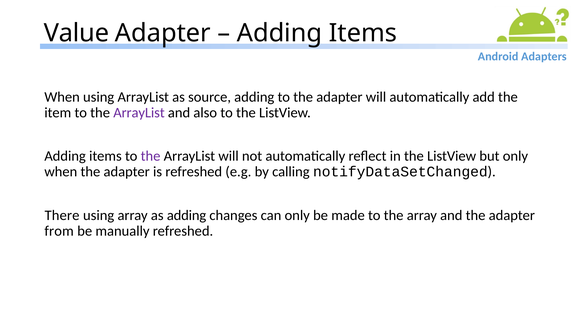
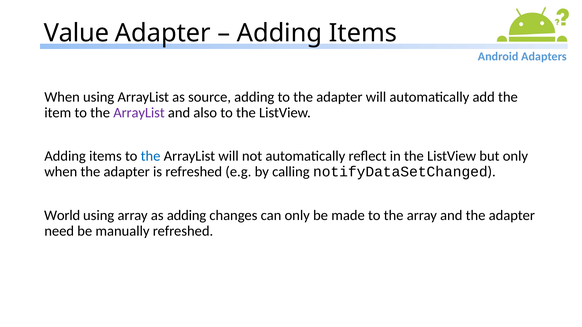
the colour: purple -> blue (151, 156)
There: There -> World (62, 216)
from: from -> need (59, 231)
